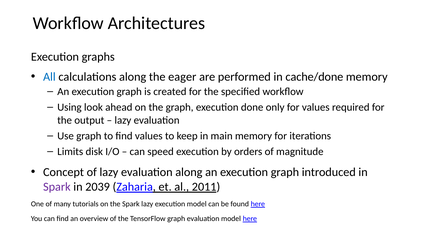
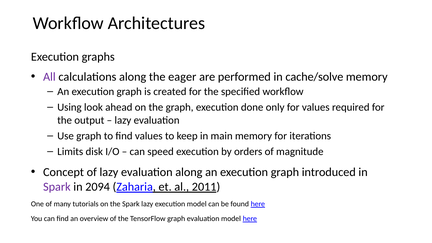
All colour: blue -> purple (49, 77)
cache/done: cache/done -> cache/solve (314, 77)
2039: 2039 -> 2094 (98, 187)
